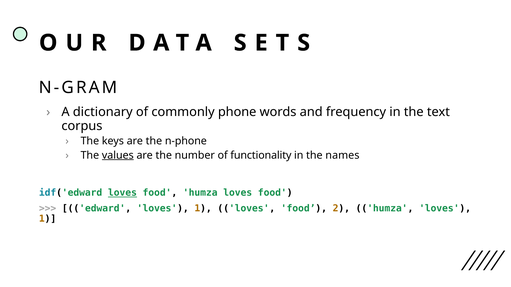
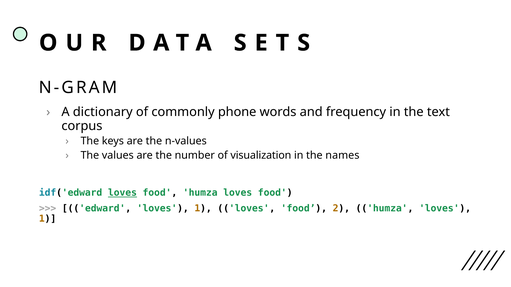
n-phone: n-phone -> n-values (186, 141)
values underline: present -> none (118, 155)
functionality: functionality -> visualization (261, 155)
